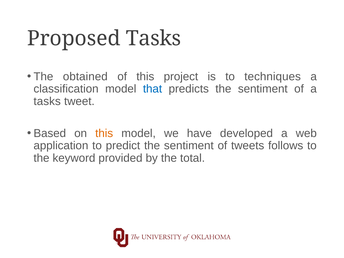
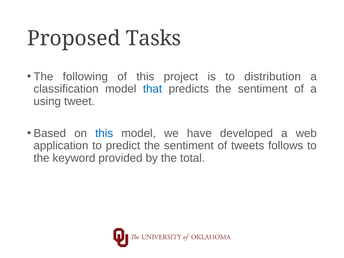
obtained: obtained -> following (85, 77)
techniques: techniques -> distribution (273, 77)
tasks: tasks -> using (47, 101)
this colour: orange -> blue (104, 133)
